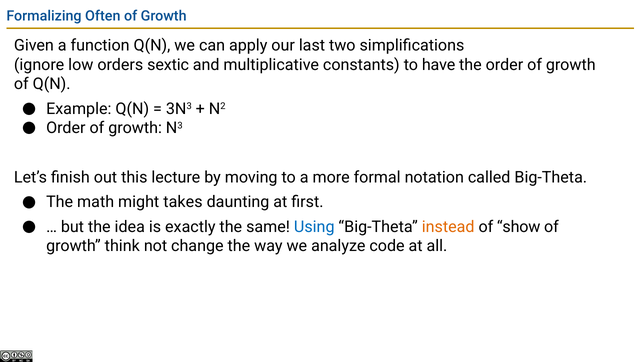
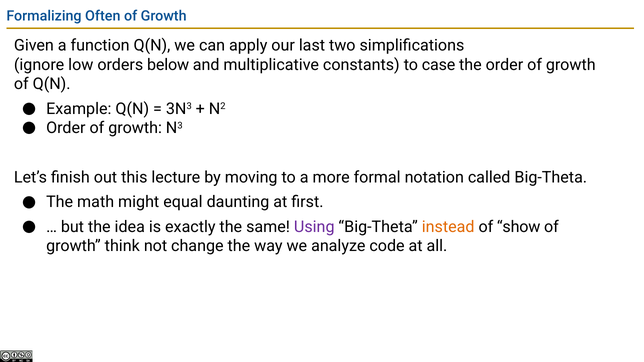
sextic: sextic -> below (168, 65)
have: have -> case (439, 65)
takes: takes -> equal (183, 202)
Using colour: blue -> purple (314, 227)
